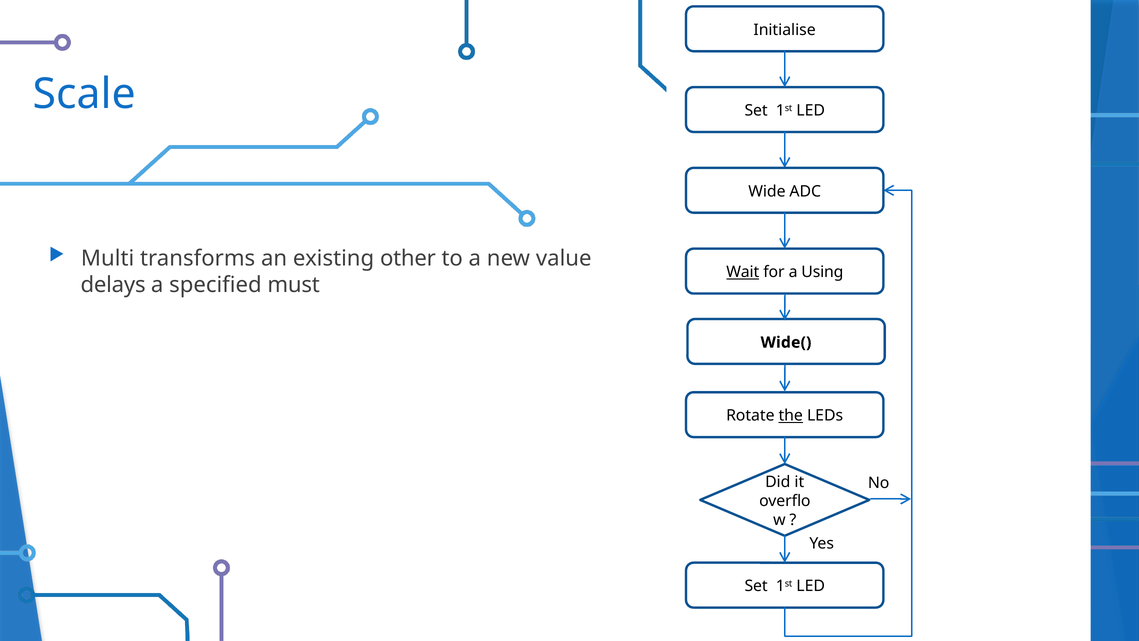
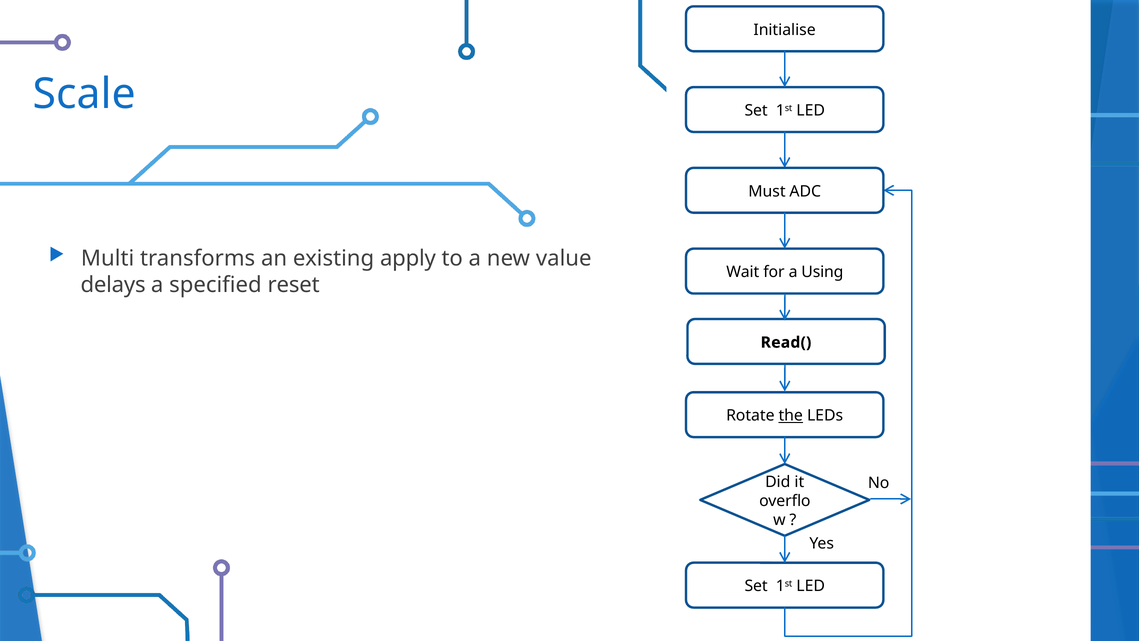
Wide: Wide -> Must (767, 191)
other: other -> apply (408, 258)
Wait underline: present -> none (743, 272)
must: must -> reset (294, 285)
Wide(: Wide( -> Read( (786, 342)
